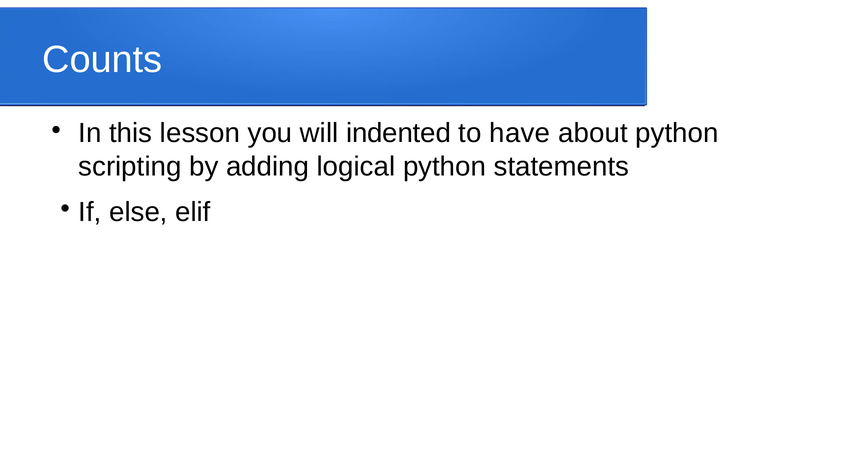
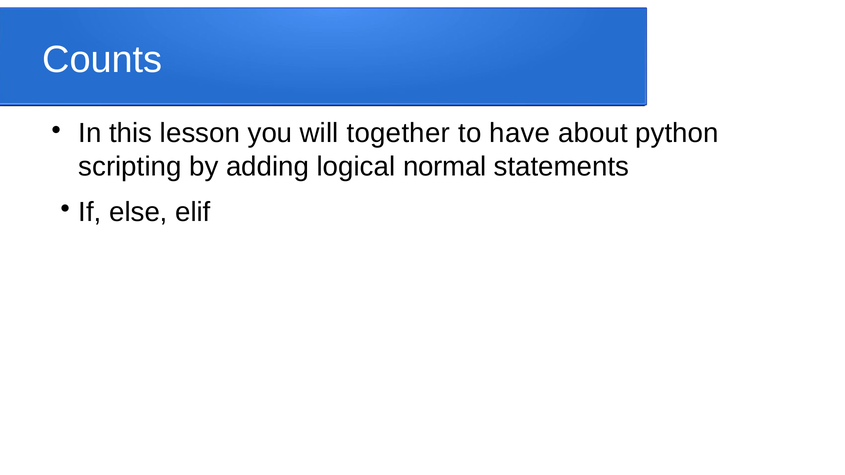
indented: indented -> together (398, 133)
logical python: python -> normal (445, 167)
